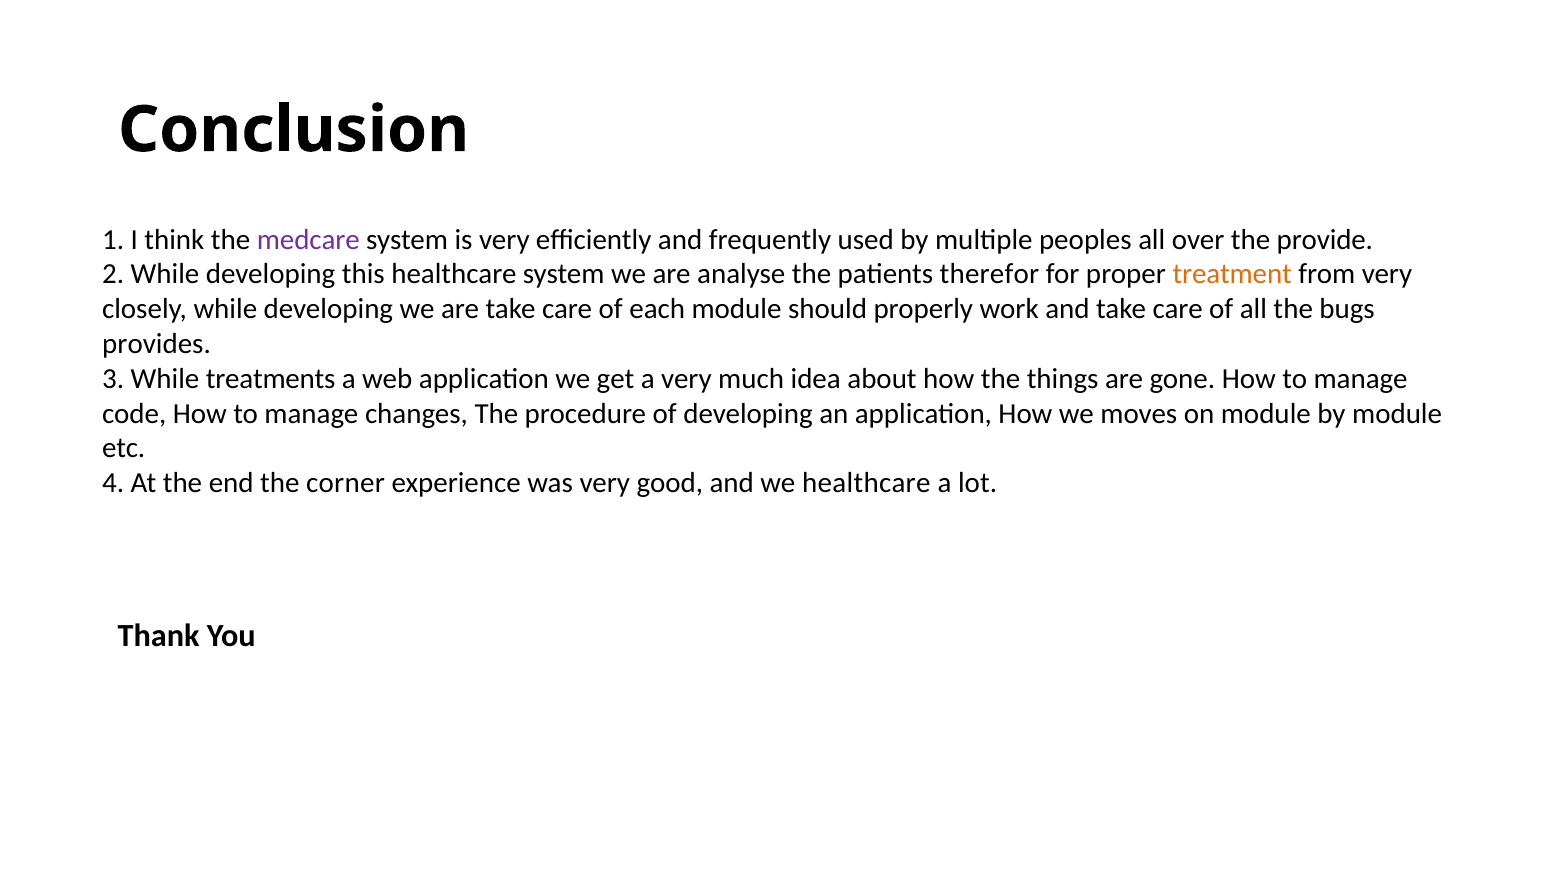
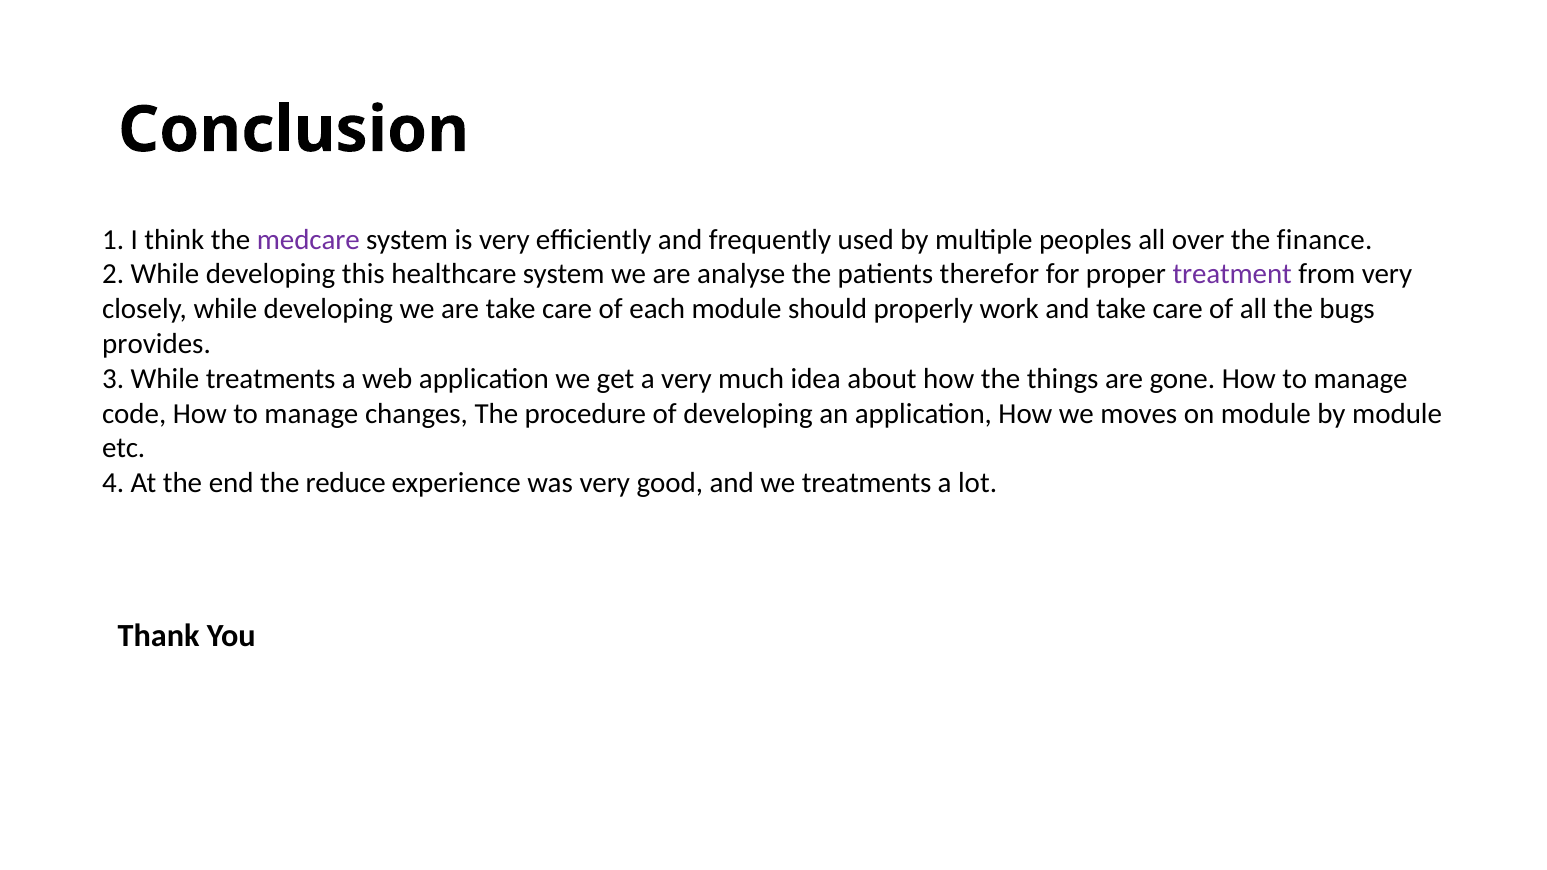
provide: provide -> finance (1325, 240)
treatment colour: orange -> purple (1232, 274)
corner: corner -> reduce (346, 483)
we healthcare: healthcare -> treatments (867, 483)
